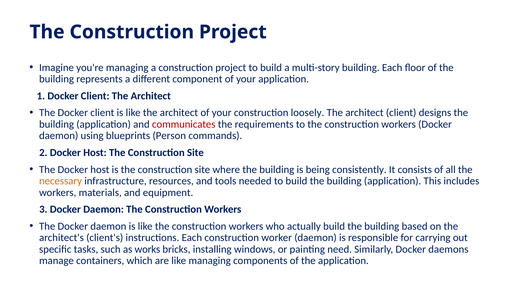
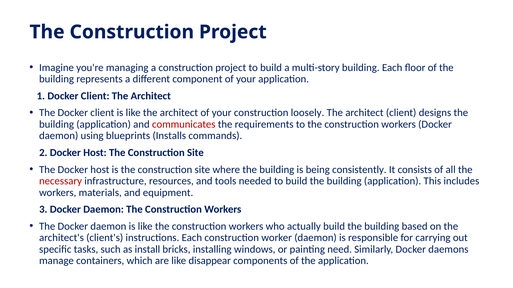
Person: Person -> Installs (169, 136)
necessary colour: orange -> red (61, 181)
works: works -> install (147, 250)
like managing: managing -> disappear (210, 261)
